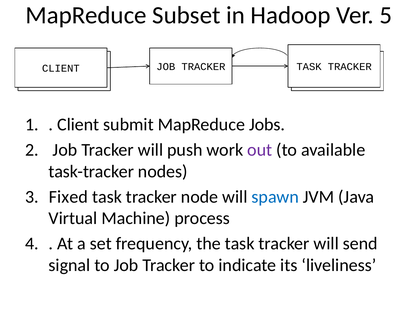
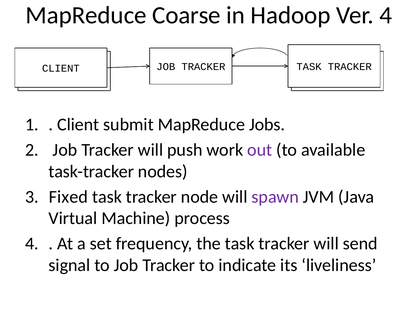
Subset: Subset -> Coarse (186, 15)
Ver 5: 5 -> 4 (386, 15)
spawn colour: blue -> purple (275, 197)
